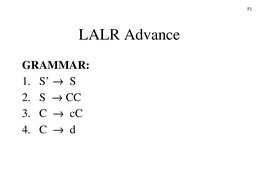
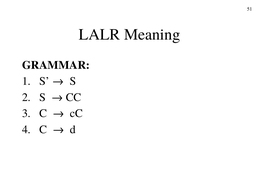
Advance: Advance -> Meaning (152, 35)
